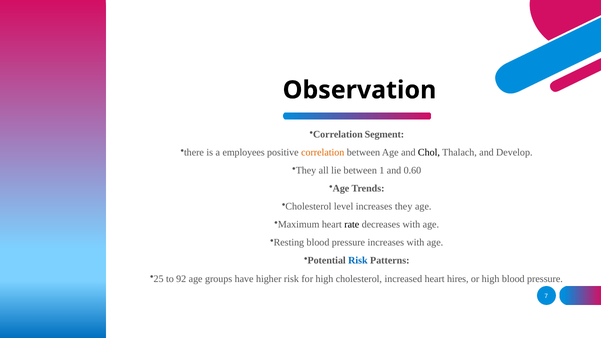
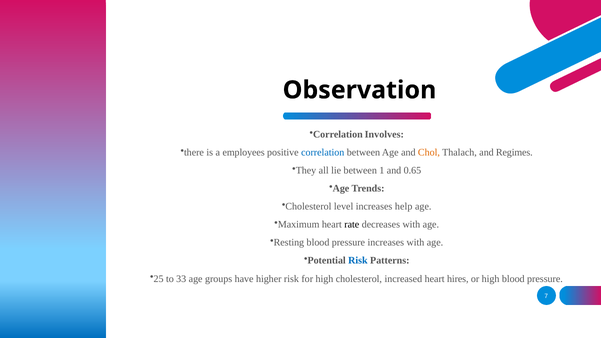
Segment: Segment -> Involves (384, 135)
correlation colour: orange -> blue (323, 153)
Chol colour: black -> orange (429, 153)
Develop: Develop -> Regimes (514, 153)
0.60: 0.60 -> 0.65 (412, 171)
increases they: they -> help (404, 207)
92: 92 -> 33 (181, 279)
